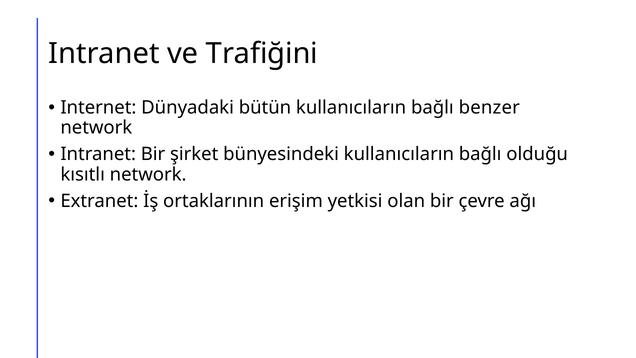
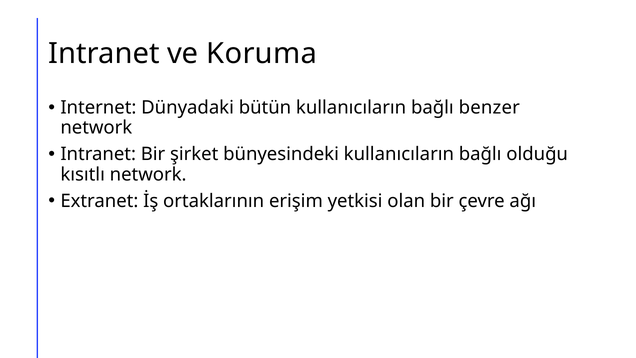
Trafiğini: Trafiğini -> Koruma (262, 53)
